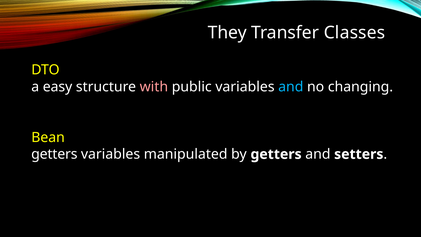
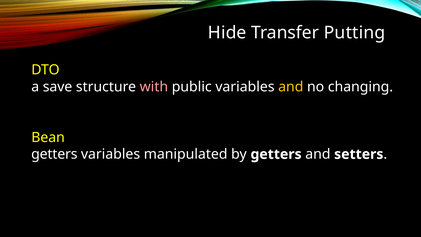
They: They -> Hide (227, 33)
Classes: Classes -> Putting (355, 33)
easy: easy -> save (58, 87)
and colour: light blue -> yellow (291, 87)
